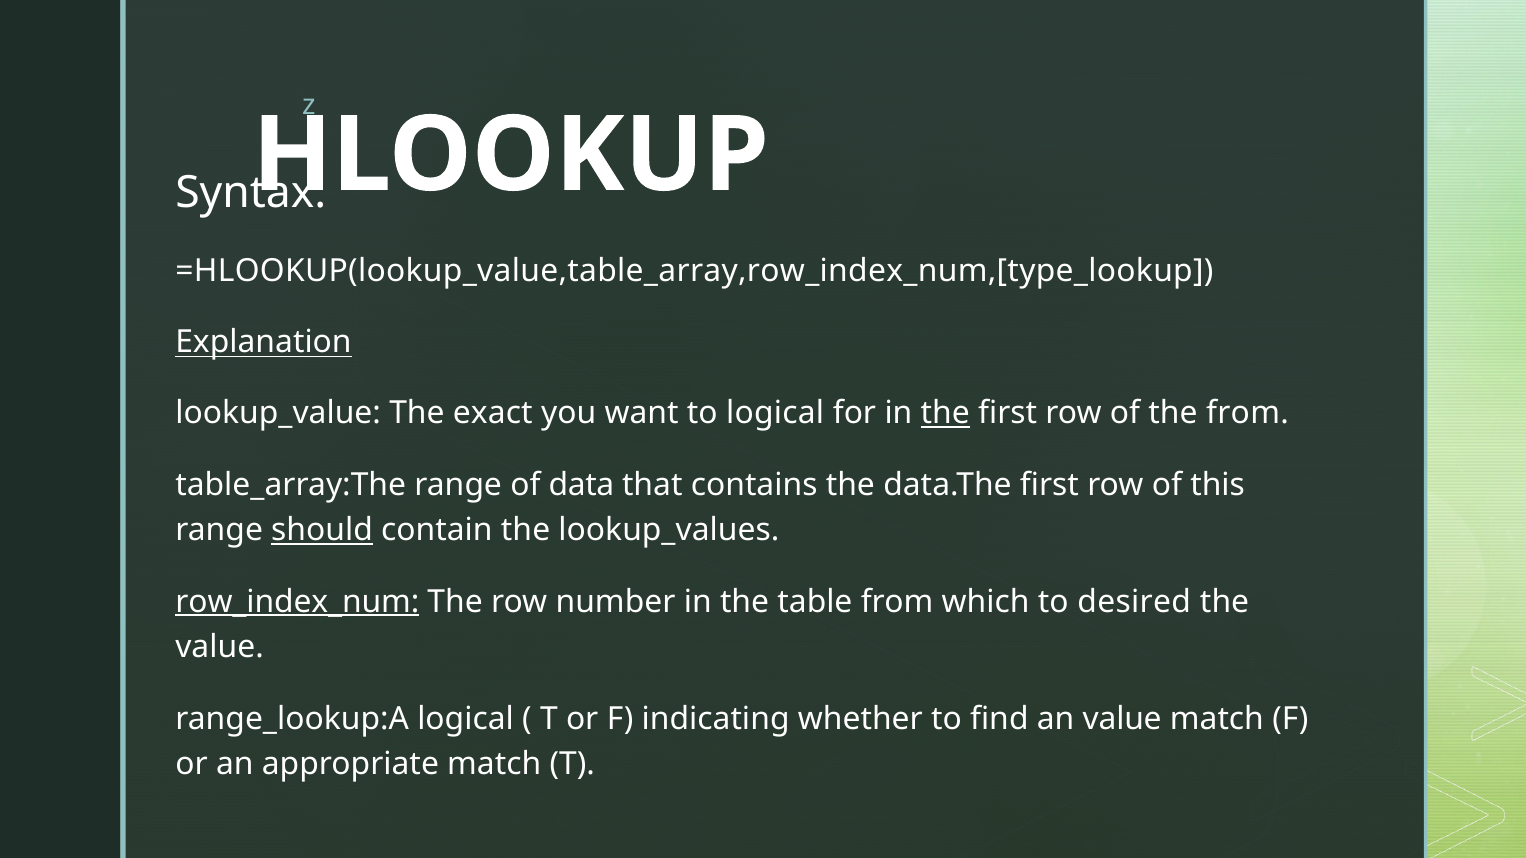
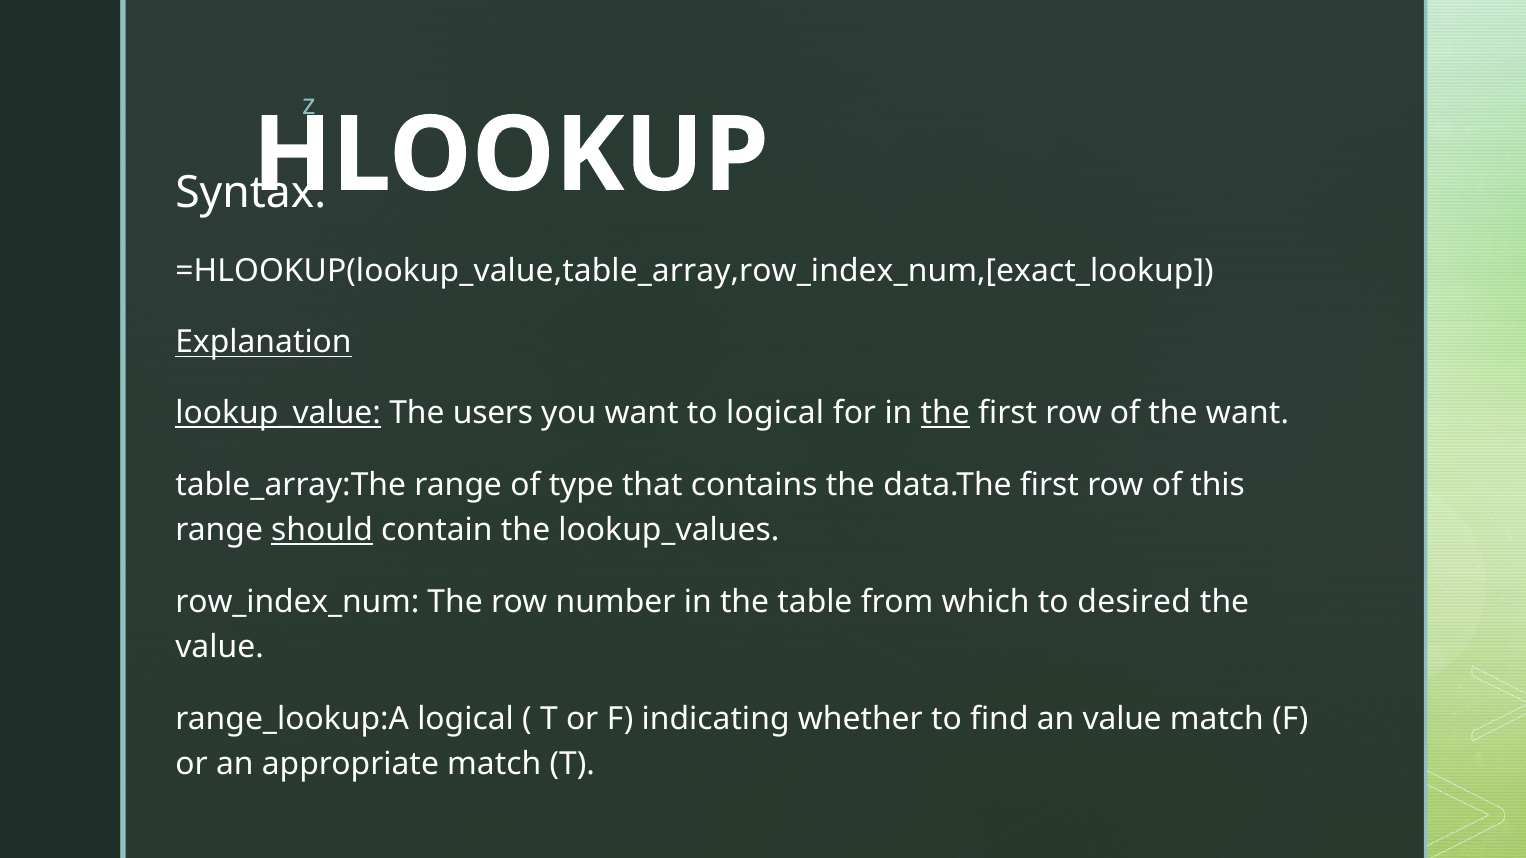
=HLOOKUP(lookup_value,table_array,row_index_num,[type_lookup: =HLOOKUP(lookup_value,table_array,row_index_num,[type_lookup -> =HLOOKUP(lookup_value,table_array,row_index_num,[exact_lookup (695, 271)
lookup_value underline: none -> present (278, 414)
exact: exact -> users (493, 414)
the from: from -> want (1247, 414)
data: data -> type (581, 485)
row_index_num underline: present -> none (297, 602)
